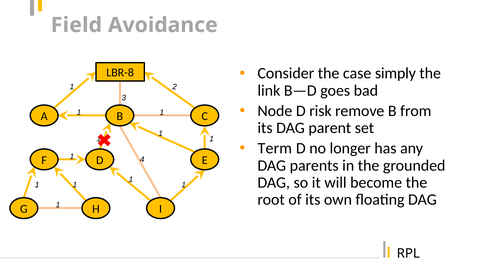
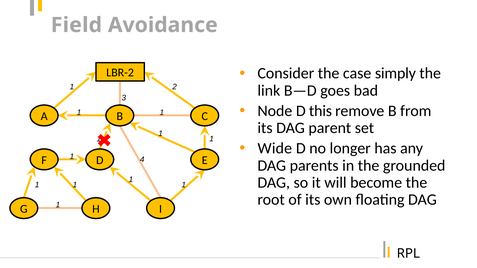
LBR-8: LBR-8 -> LBR-2 (120, 73)
risk: risk -> this (321, 111)
Term: Term -> Wide (275, 148)
